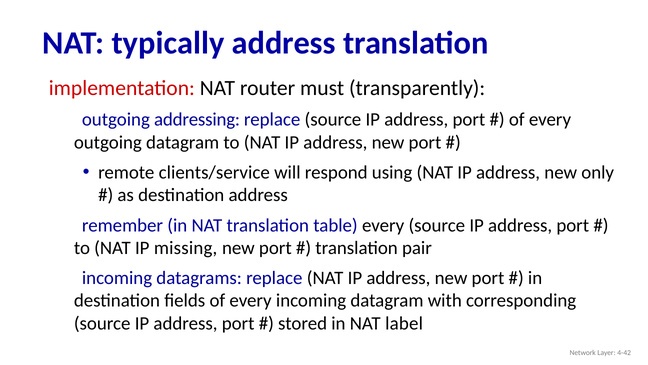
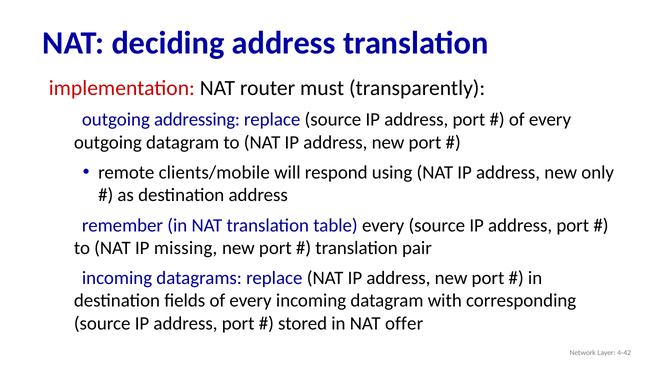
typically: typically -> deciding (168, 43)
clients/service: clients/service -> clients/mobile (214, 172)
label: label -> offer (404, 323)
